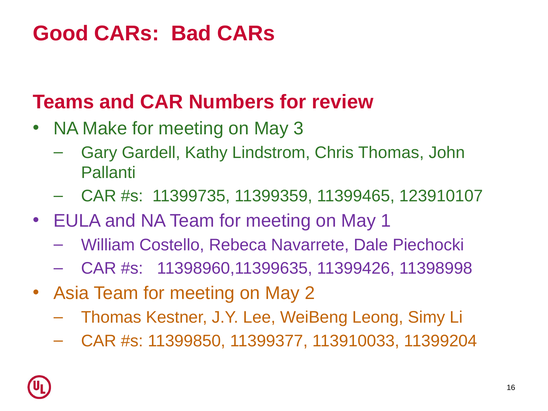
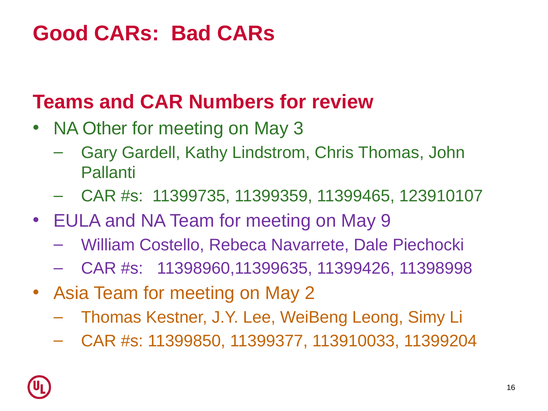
Make: Make -> Other (105, 128)
1: 1 -> 9 (386, 221)
